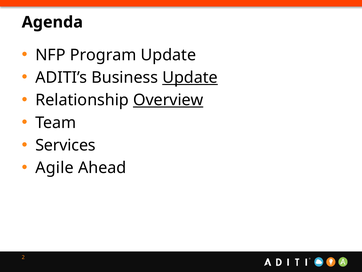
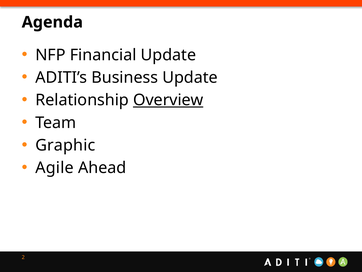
Program: Program -> Financial (103, 55)
Update underline: present -> none (190, 77)
Services: Services -> Graphic (65, 145)
